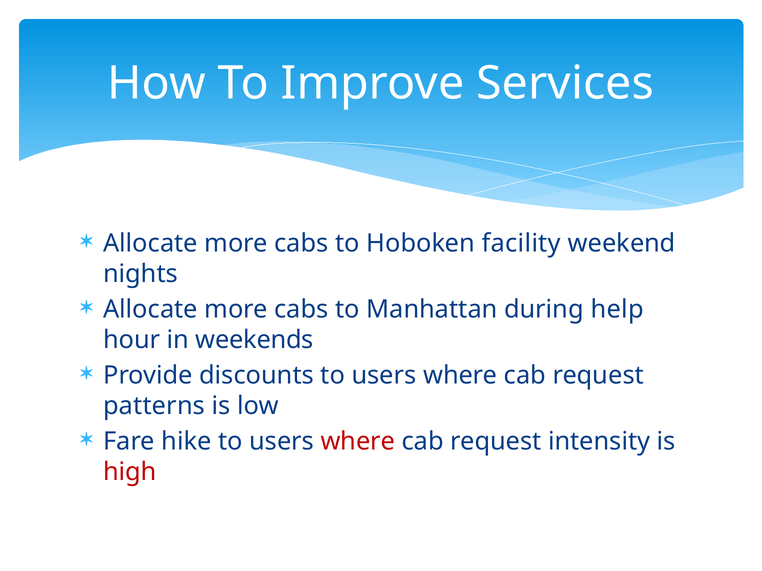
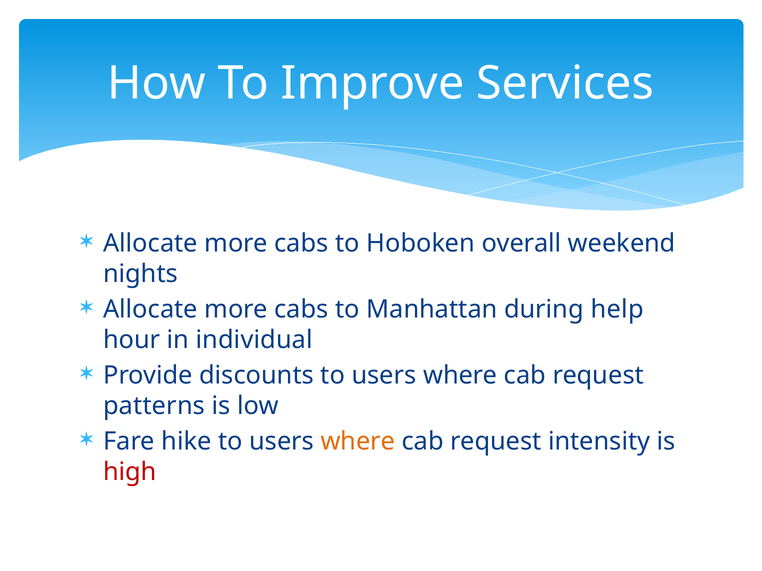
facility: facility -> overall (522, 244)
weekends: weekends -> individual (254, 340)
where colour: red -> orange (358, 442)
